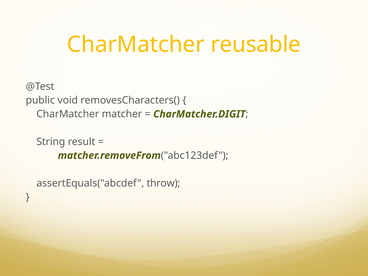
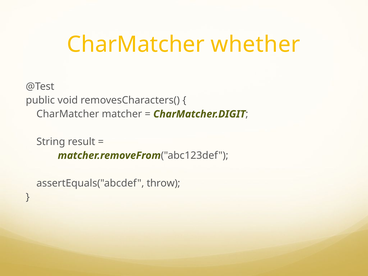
reusable: reusable -> whether (255, 44)
